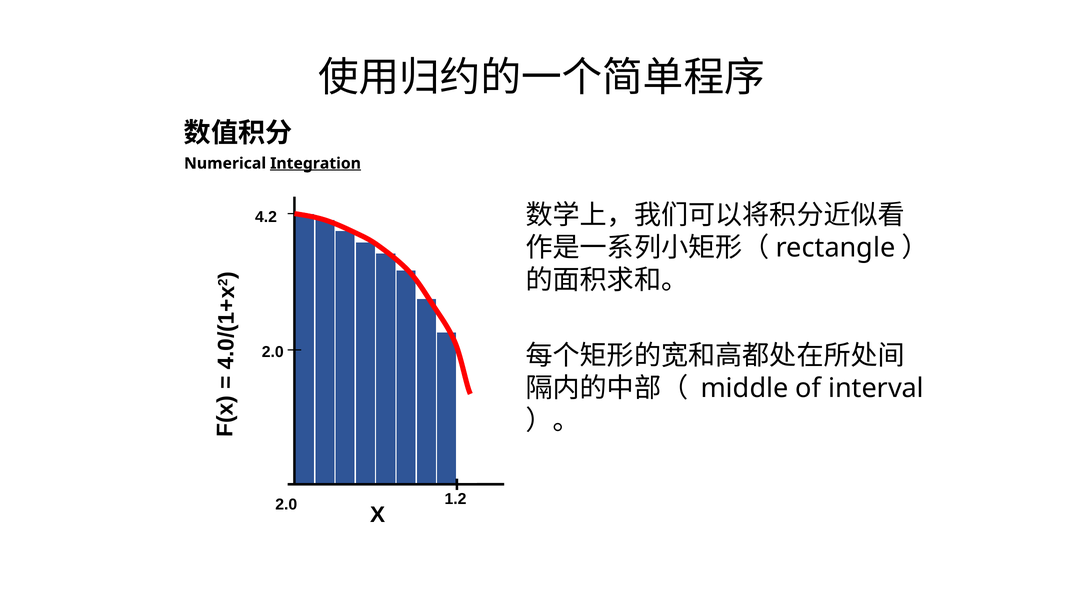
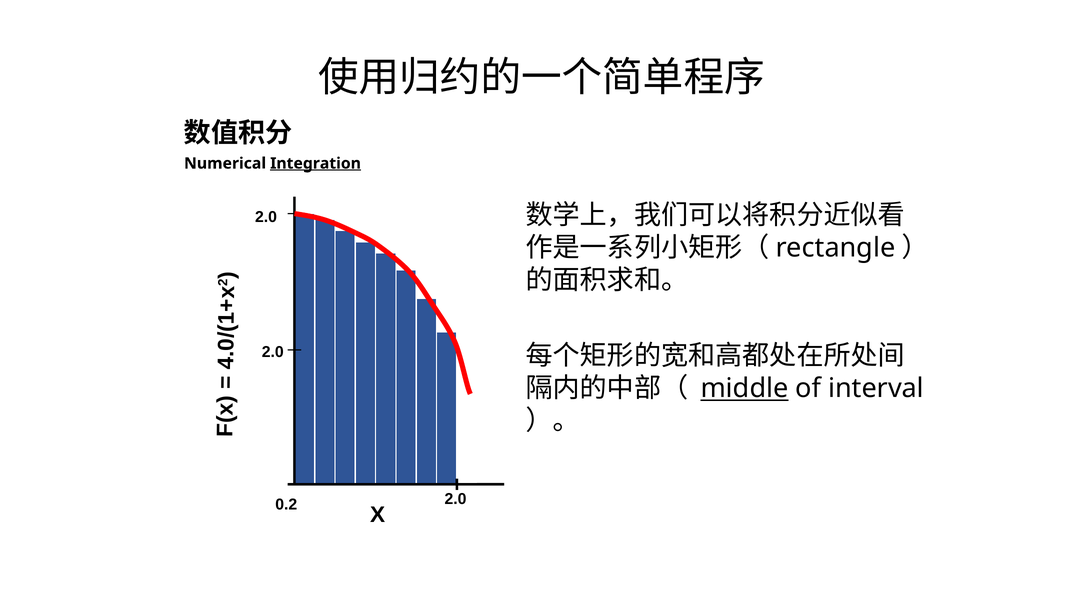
4.2: 4.2 -> 2.0 (266, 217)
middle underline: none -> present (745, 389)
1.2: 1.2 -> 2.0 (455, 499)
2.0: 2.0 -> 0.2 (286, 505)
